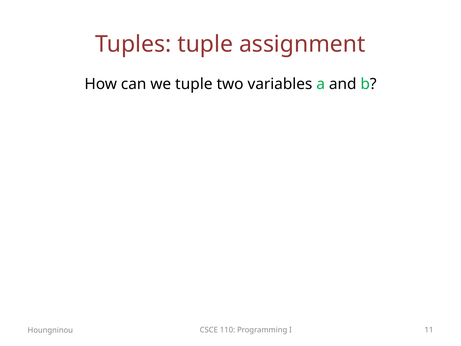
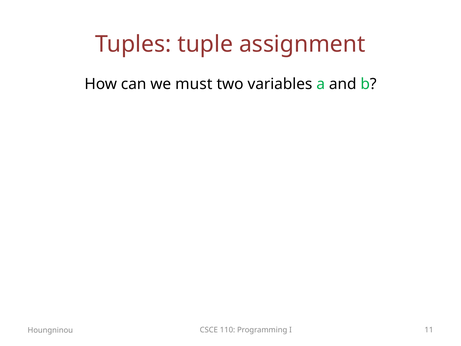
we tuple: tuple -> must (194, 84)
